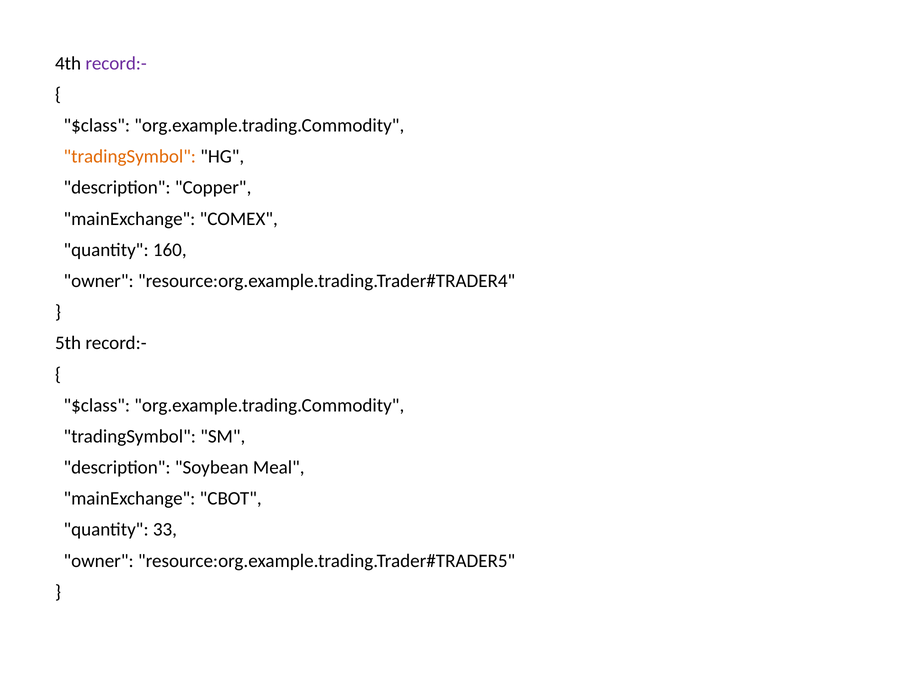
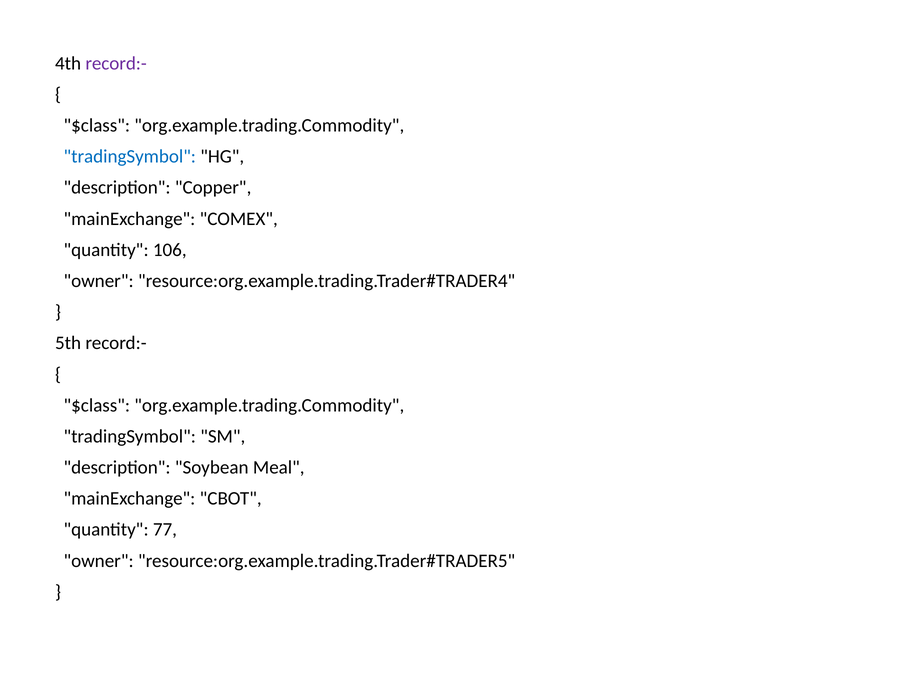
tradingSymbol colour: orange -> blue (130, 156)
160: 160 -> 106 (170, 250)
33: 33 -> 77 (165, 529)
